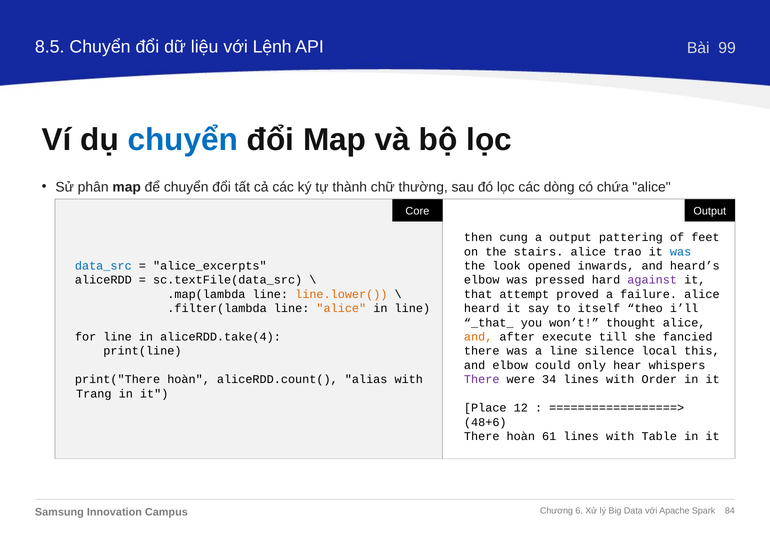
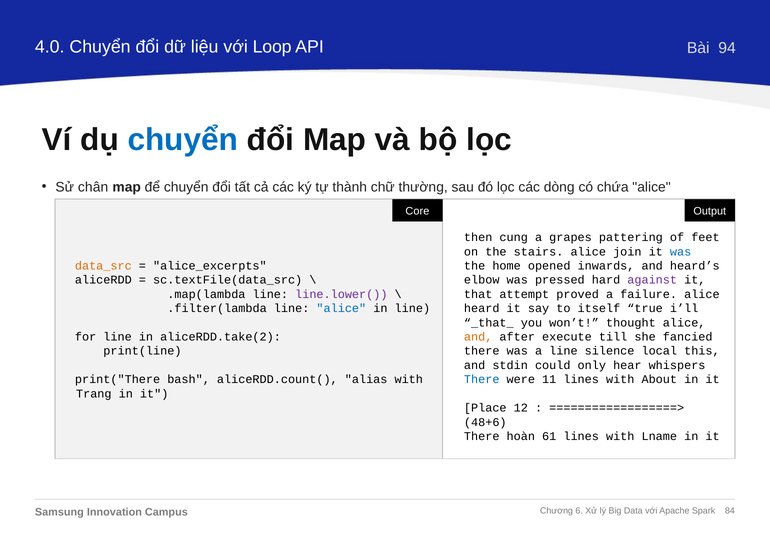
8.5: 8.5 -> 4.0 (50, 47)
Lệnh: Lệnh -> Loop (272, 47)
99: 99 -> 94 (727, 48)
phân: phân -> chân (93, 187)
a output: output -> grapes (571, 237)
trao: trao -> join (627, 252)
data_src colour: blue -> orange (103, 266)
look: look -> home (507, 266)
line.lower( colour: orange -> purple (341, 294)
alice colour: orange -> blue (341, 308)
theo: theo -> true (645, 308)
aliceRDD.take(4: aliceRDD.take(4 -> aliceRDD.take(2 (221, 337)
and elbow: elbow -> stdin (510, 365)
print("There hoàn: hoàn -> bash (189, 380)
There colour: purple -> blue (482, 380)
34: 34 -> 11 (549, 380)
Order: Order -> About (659, 380)
Table: Table -> Lname (659, 436)
